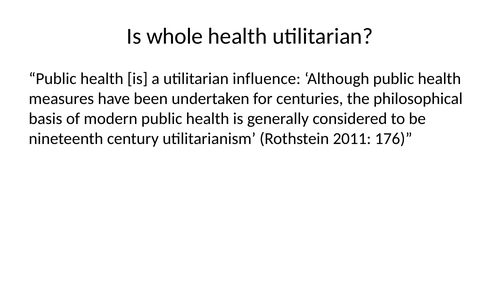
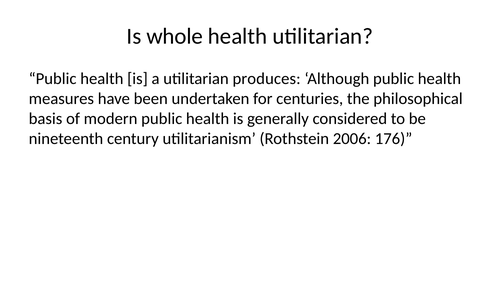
influence: influence -> produces (267, 79)
2011: 2011 -> 2006 (352, 139)
